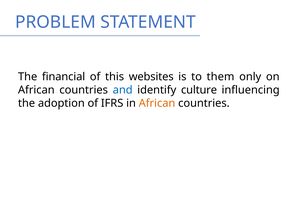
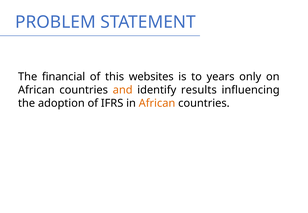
them: them -> years (221, 77)
and colour: blue -> orange (123, 90)
culture: culture -> results (199, 90)
